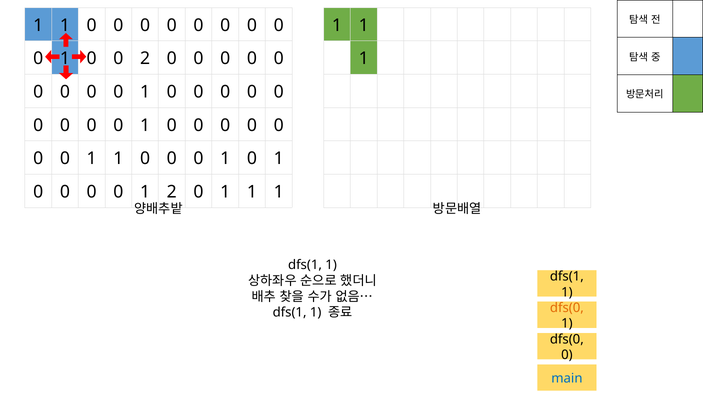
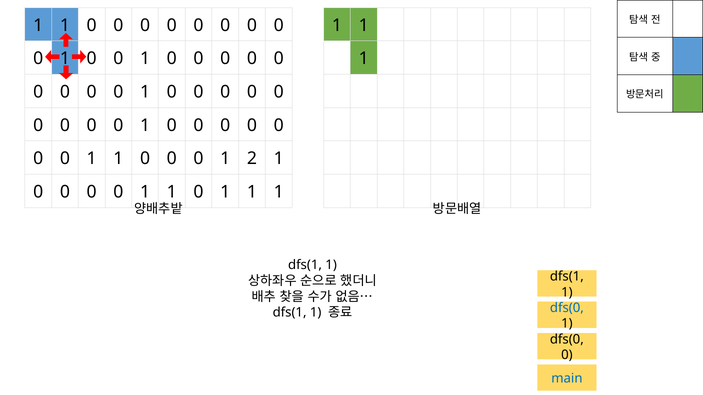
2: 2 -> 1 (145, 59)
0: 0 -> 2 (252, 159)
2: 2 -> 1 (172, 192)
dfs(0 colour: orange -> blue (567, 308)
